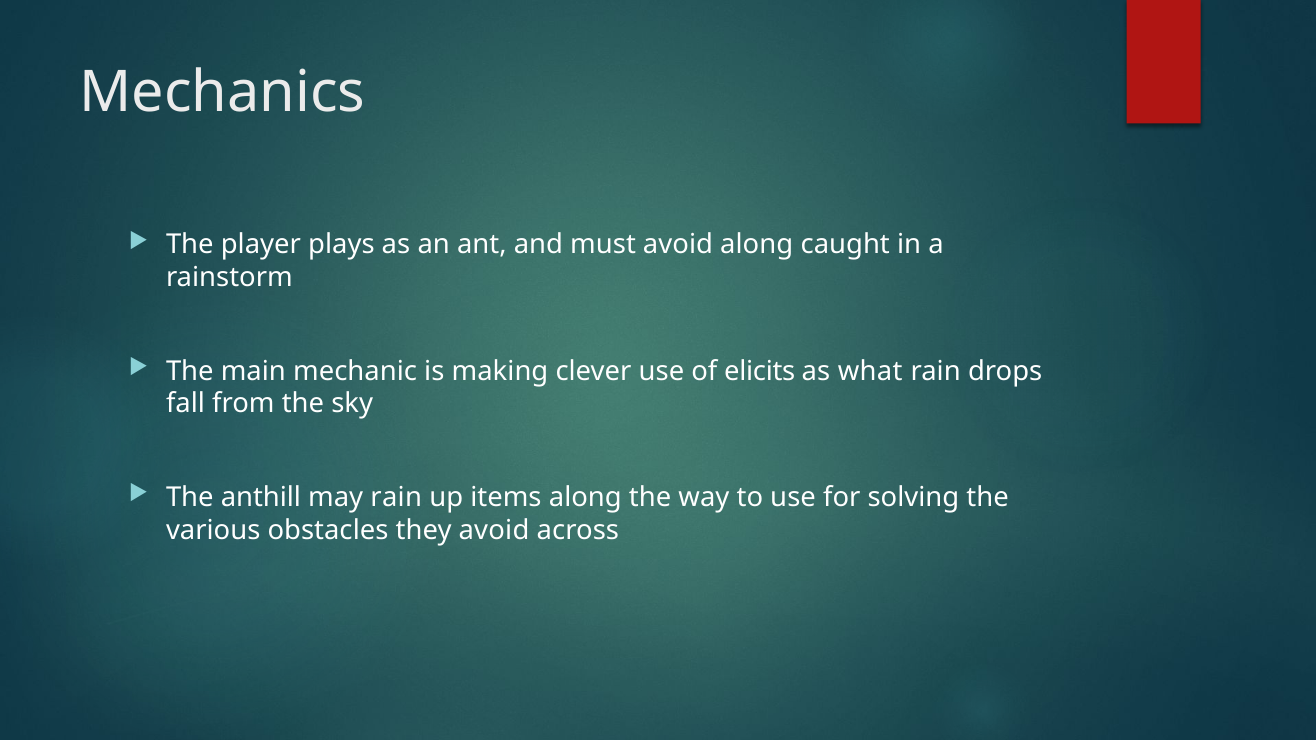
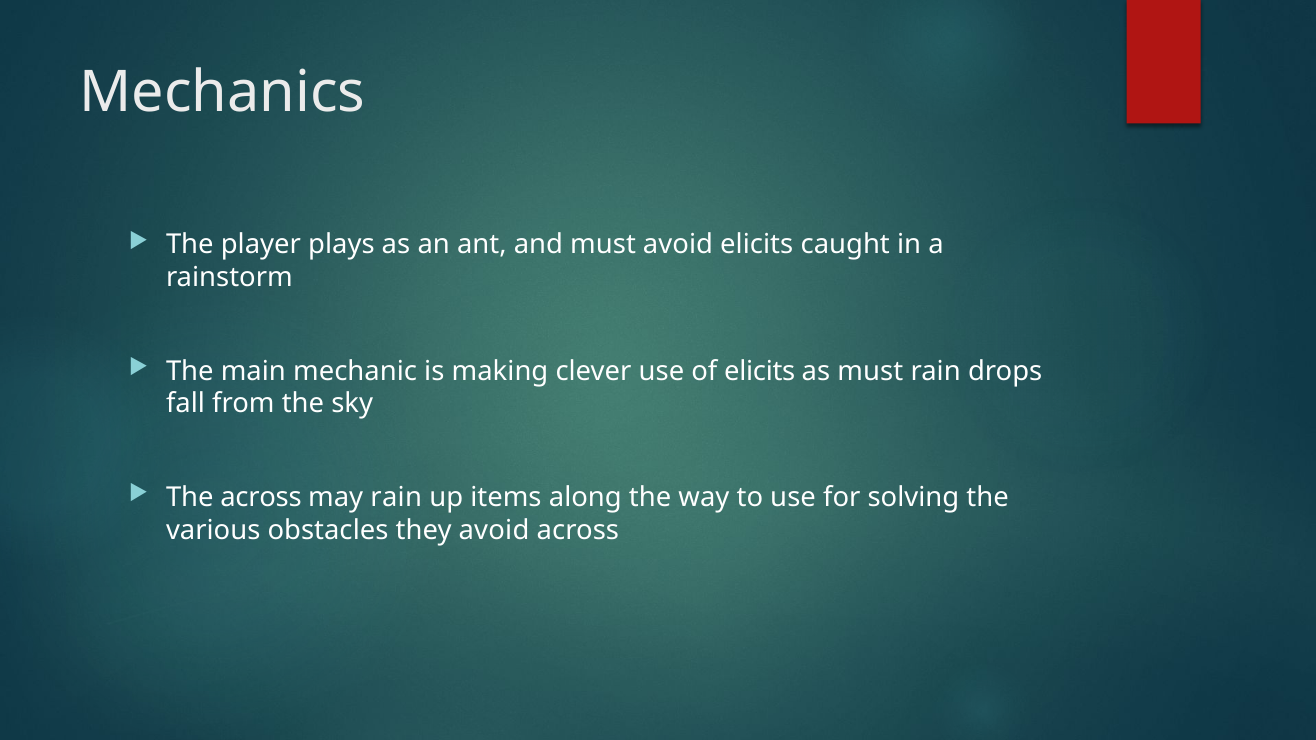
avoid along: along -> elicits (757, 245)
as what: what -> must (870, 371)
The anthill: anthill -> across (261, 497)
